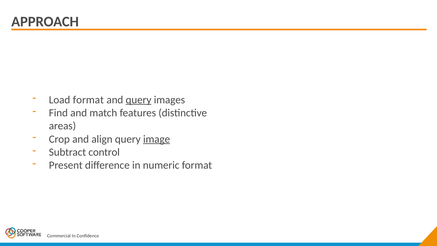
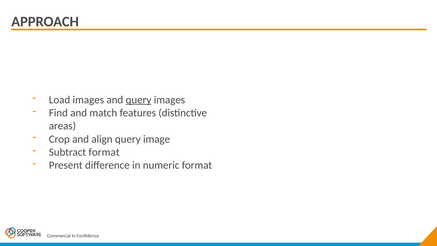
Load format: format -> images (88, 100)
image underline: present -> none (157, 139)
Subtract control: control -> format (104, 152)
